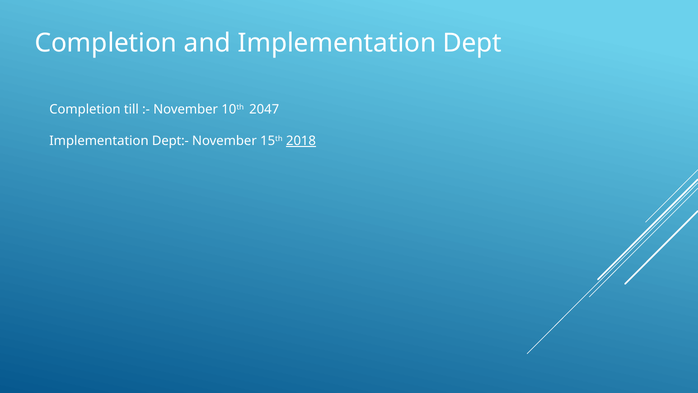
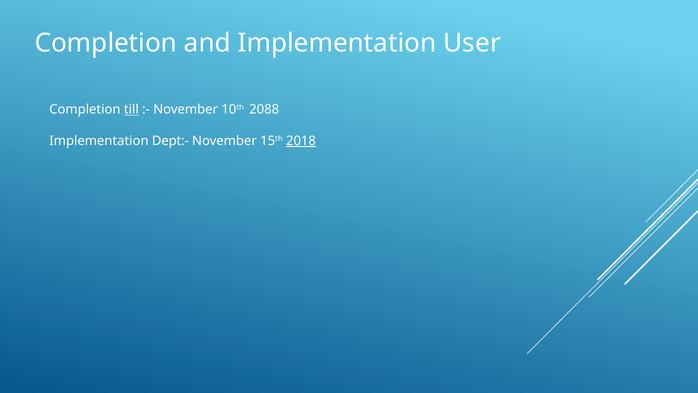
Dept: Dept -> User (472, 43)
till underline: none -> present (131, 109)
2047: 2047 -> 2088 (264, 109)
